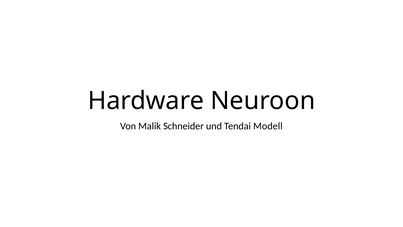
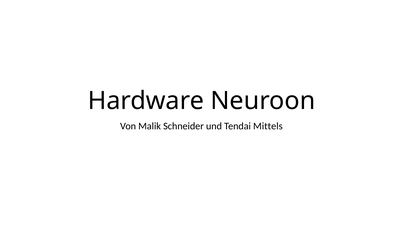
Modell: Modell -> Mittels (268, 126)
